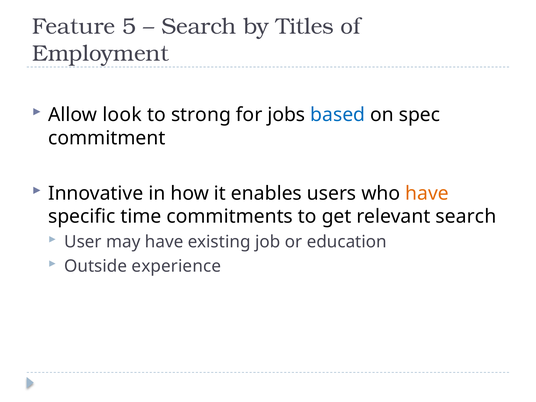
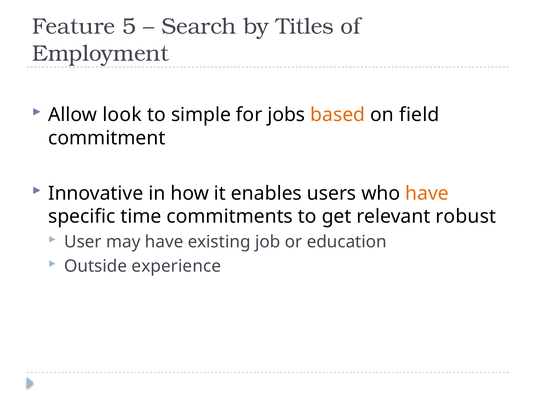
strong: strong -> simple (201, 115)
based colour: blue -> orange (338, 115)
spec: spec -> field (419, 115)
relevant search: search -> robust (466, 217)
